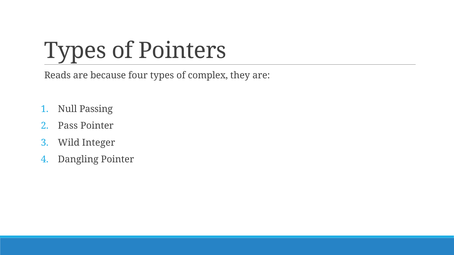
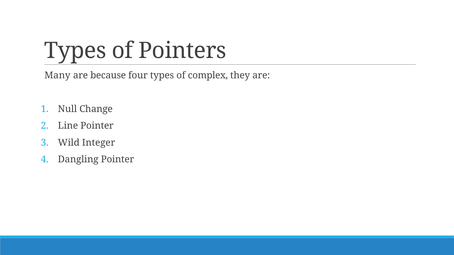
Reads: Reads -> Many (57, 75)
Passing: Passing -> Change (96, 109)
Pass: Pass -> Line (68, 126)
